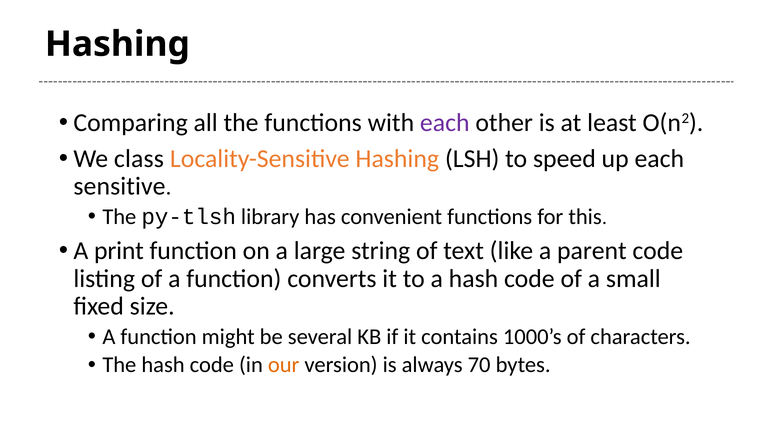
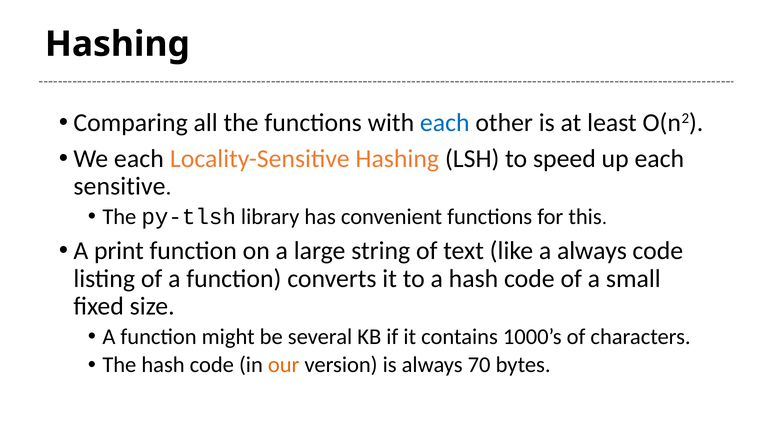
each colour: purple -> blue (445, 123)
We class: class -> each (139, 159)
a parent: parent -> always (592, 251)
